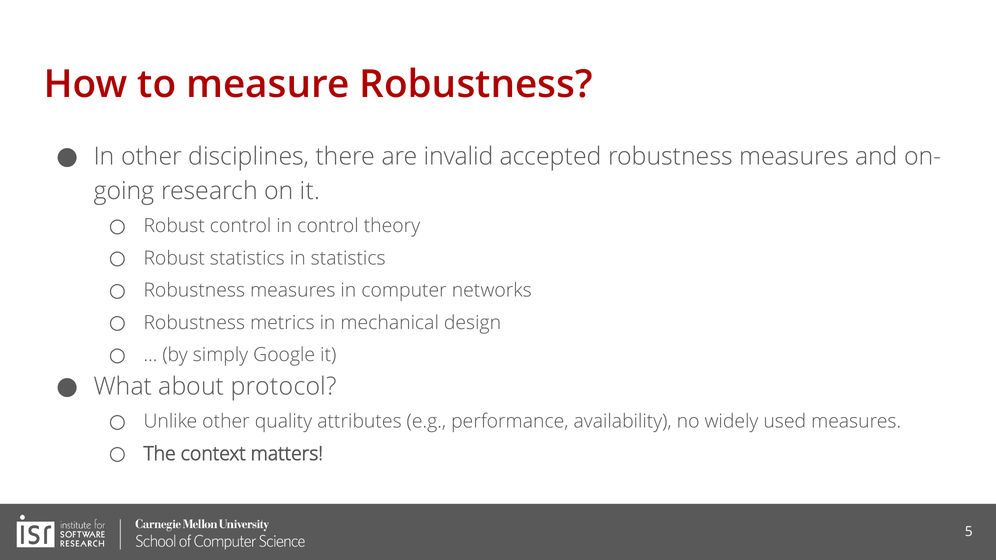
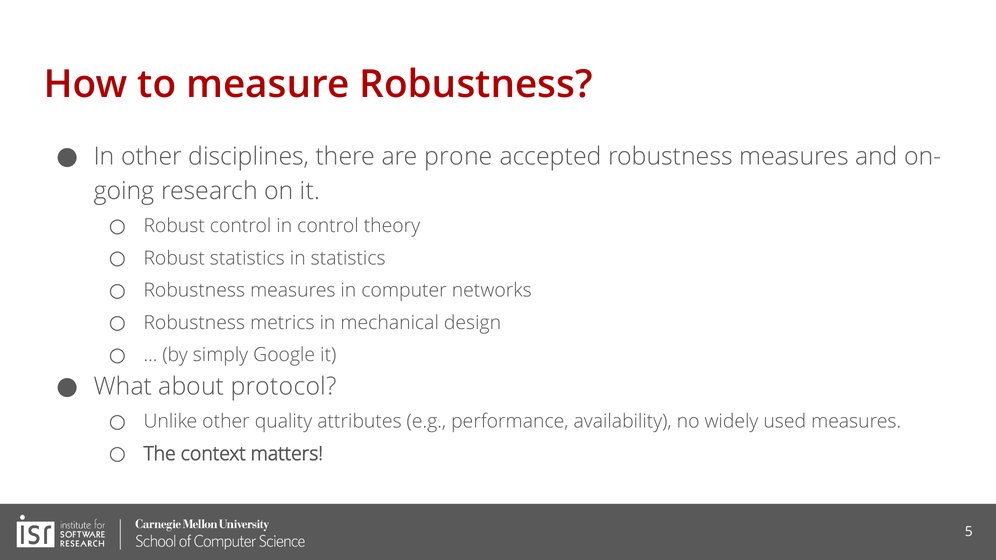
invalid: invalid -> prone (458, 157)
